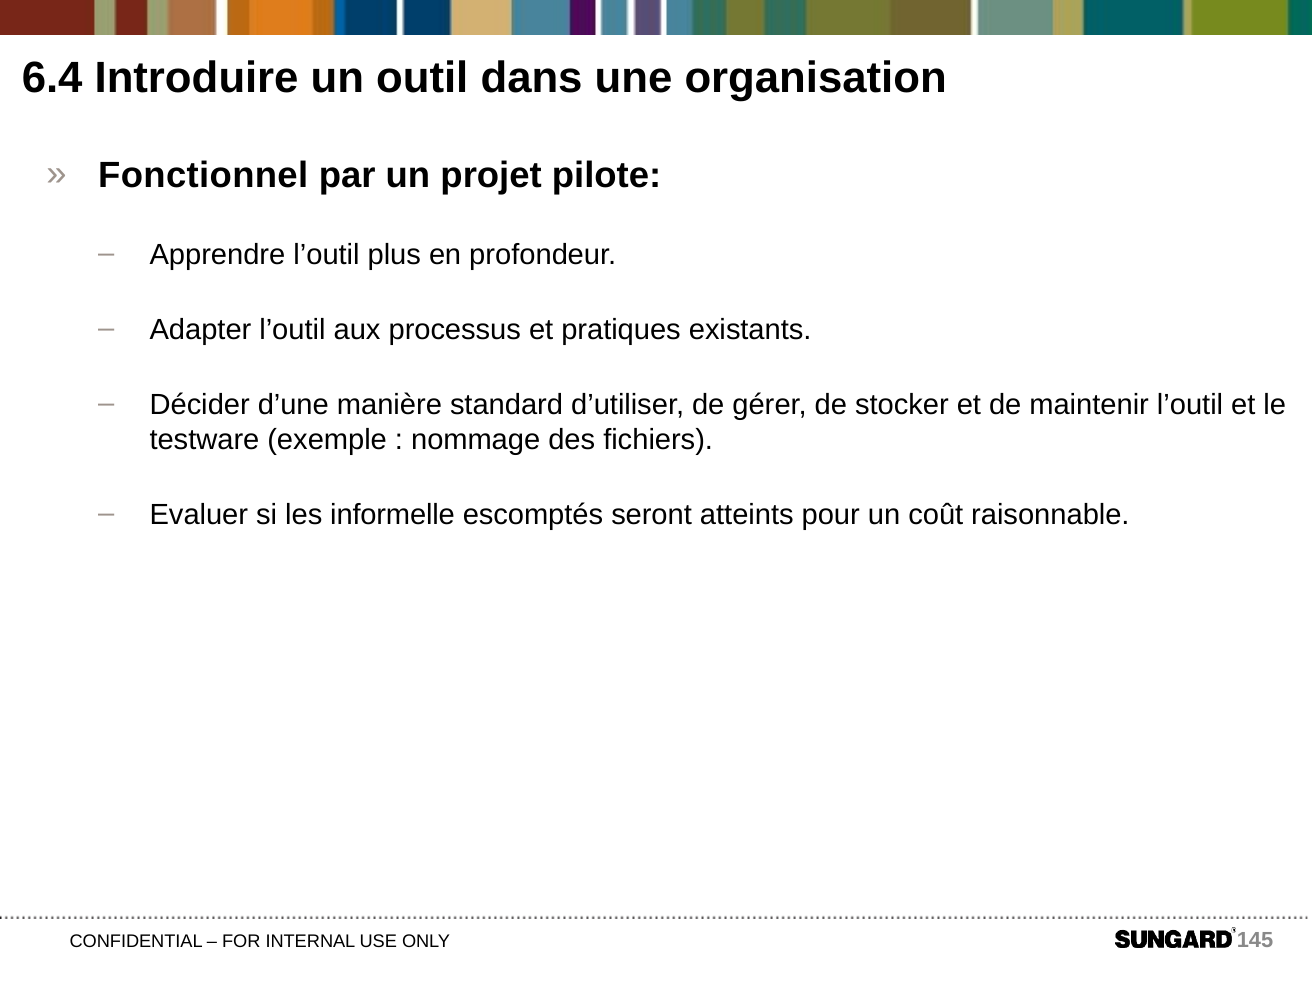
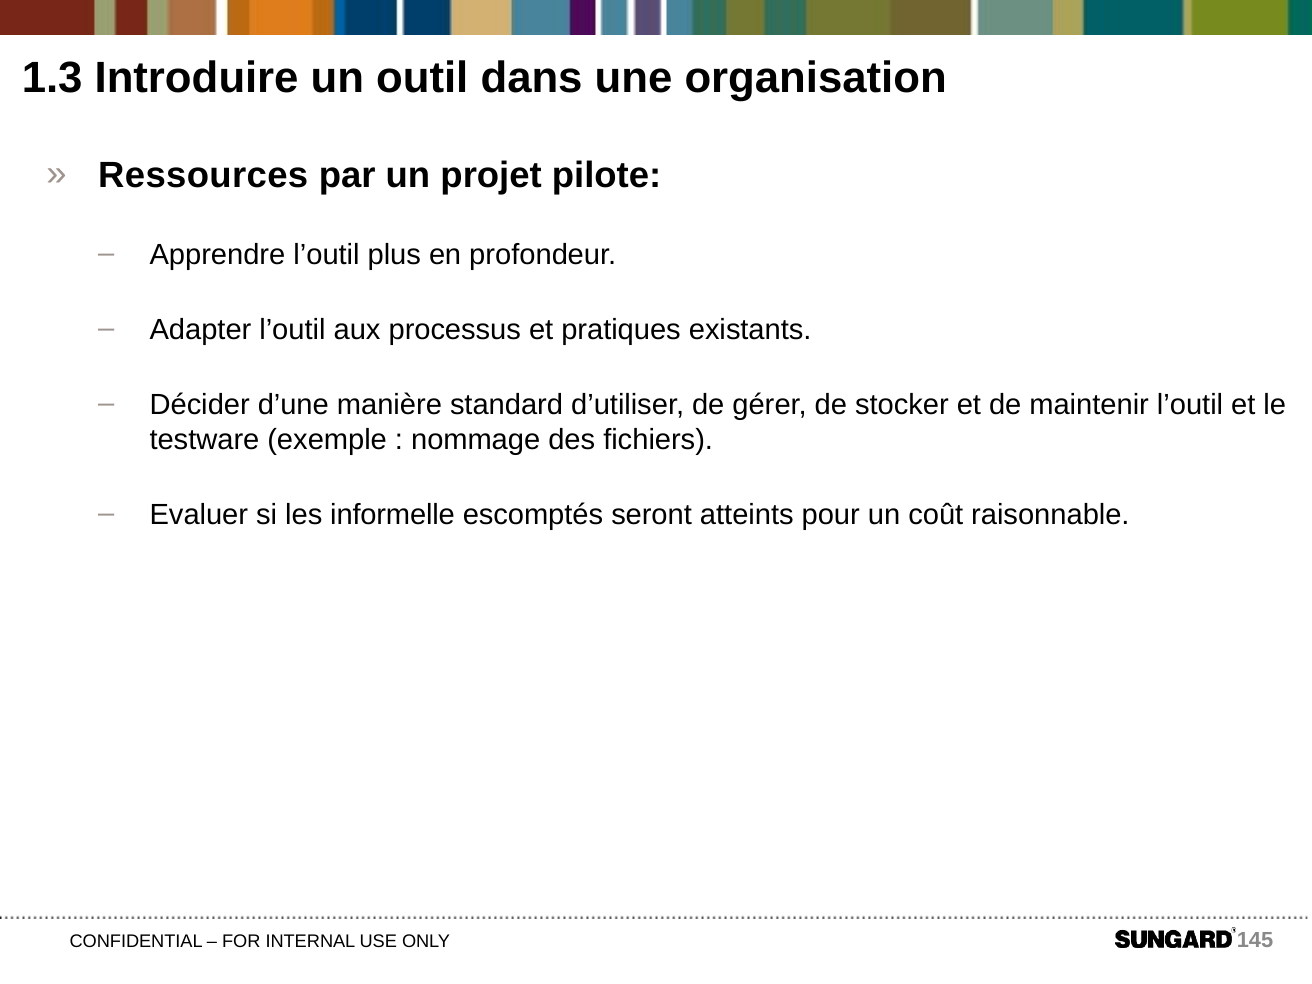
6.4: 6.4 -> 1.3 (52, 78)
Fonctionnel: Fonctionnel -> Ressources (203, 175)
